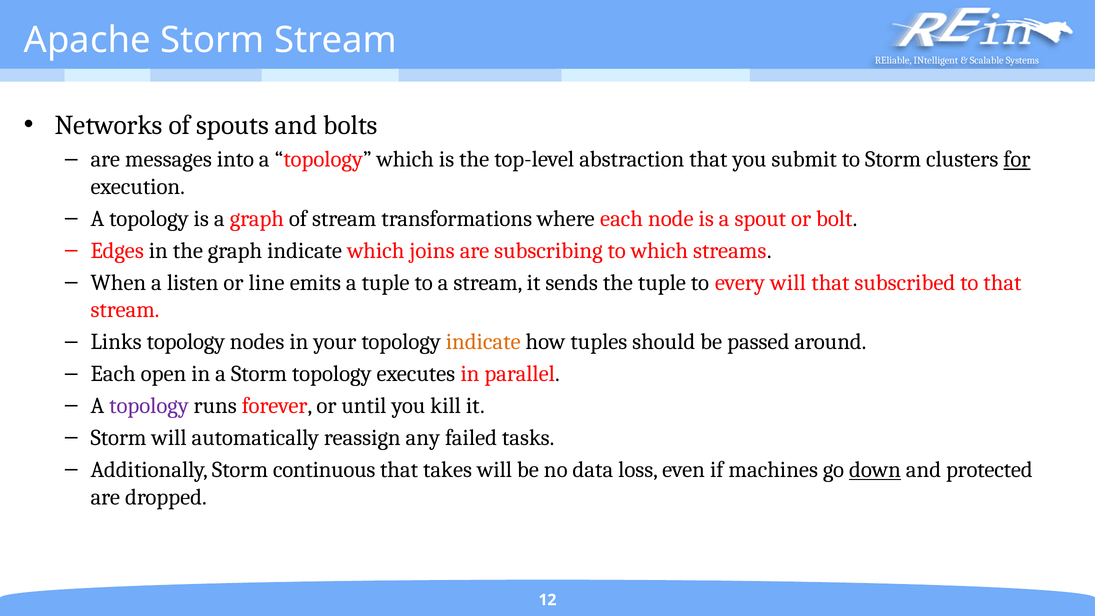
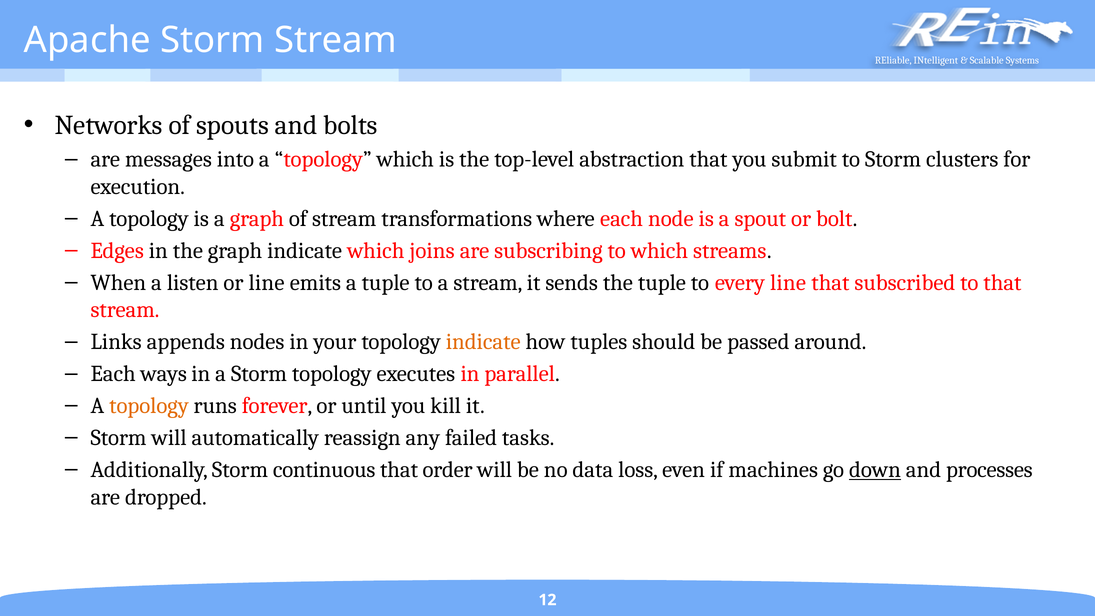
for underline: present -> none (1017, 159)
every will: will -> line (788, 283)
Links topology: topology -> appends (186, 342)
open: open -> ways (164, 374)
topology colour: purple -> orange (149, 406)
takes: takes -> order (448, 470)
protected: protected -> processes (989, 470)
